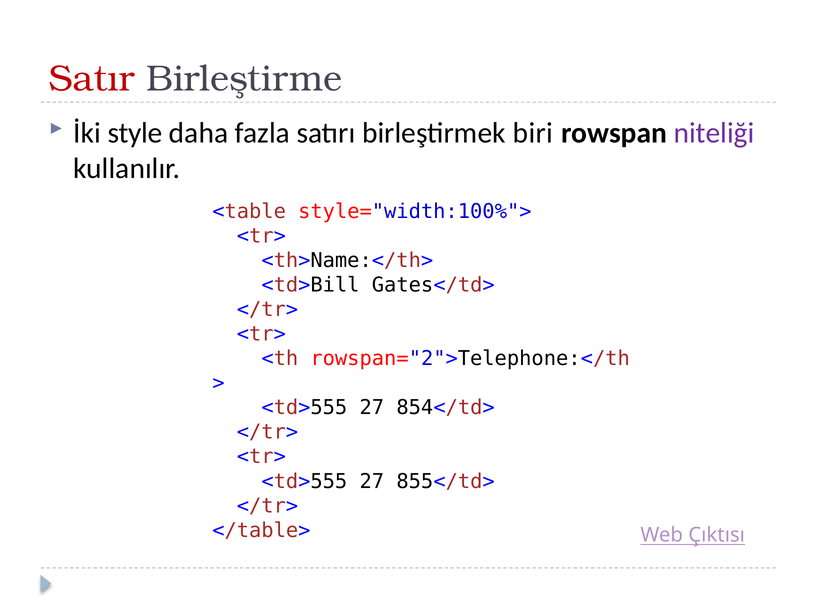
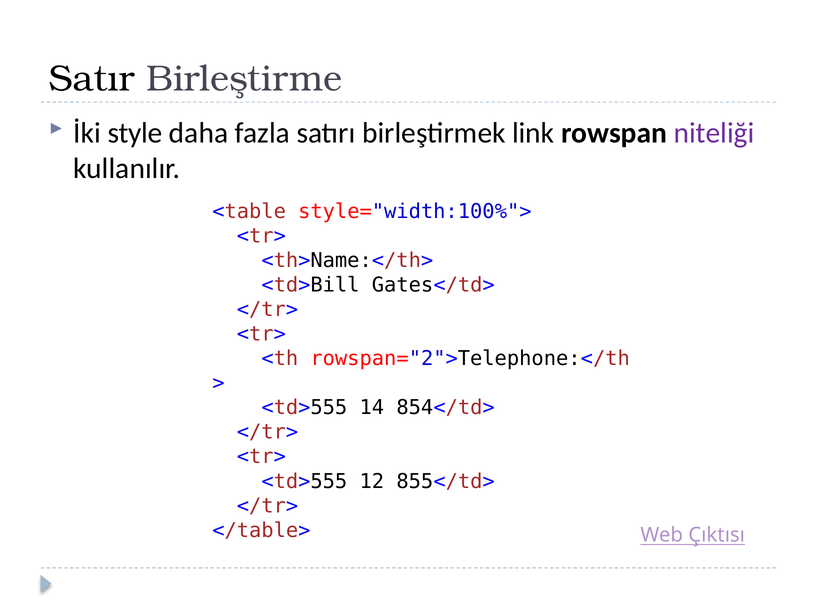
Satır colour: red -> black (92, 79)
biri: biri -> link (533, 133)
27: 27 -> 14 (372, 408)
27: 27 -> 12 (372, 481)
